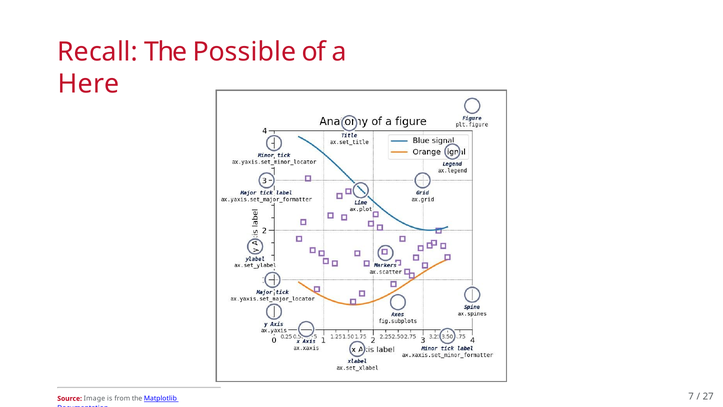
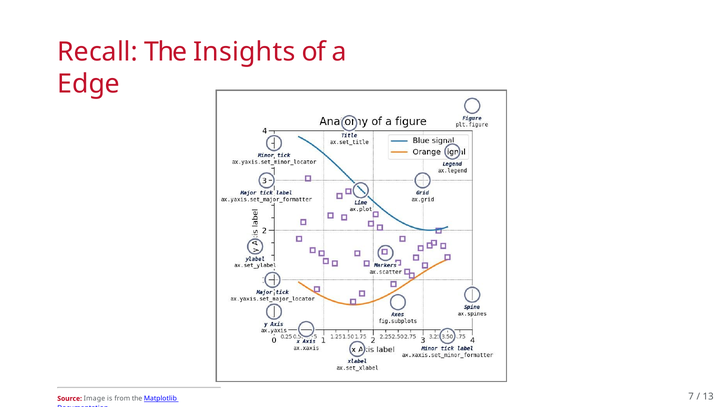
Possible: Possible -> Insights (244, 52)
Here: Here -> Edge (89, 84)
27: 27 -> 13 (708, 396)
